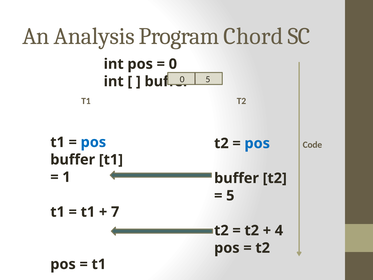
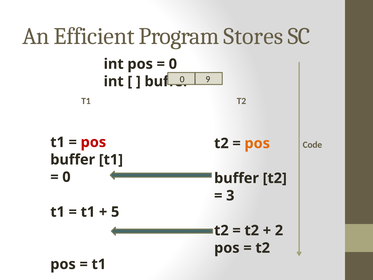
Analysis: Analysis -> Efficient (94, 36)
Chord: Chord -> Stores (253, 36)
5: 5 -> 9 (208, 79)
pos colour: blue -> red (93, 142)
pos colour: blue -> orange (257, 143)
1: 1 -> 0 (66, 177)
5: 5 -> 3 (230, 195)
7: 7 -> 5 (115, 212)
4: 4 -> 2 (279, 230)
